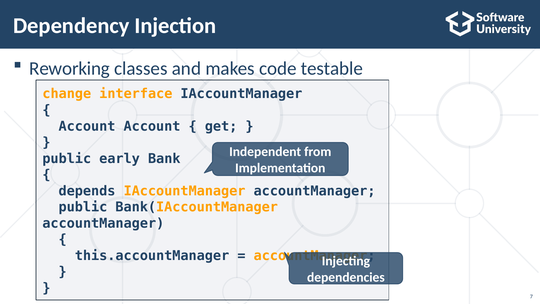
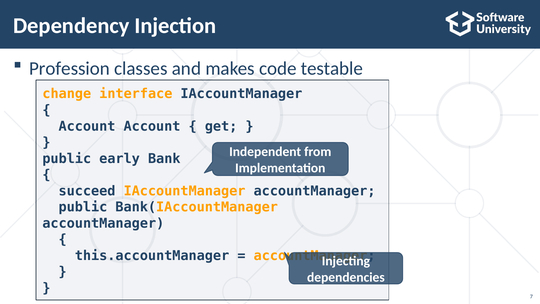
Reworking: Reworking -> Profession (70, 69)
depends: depends -> succeed (87, 191)
